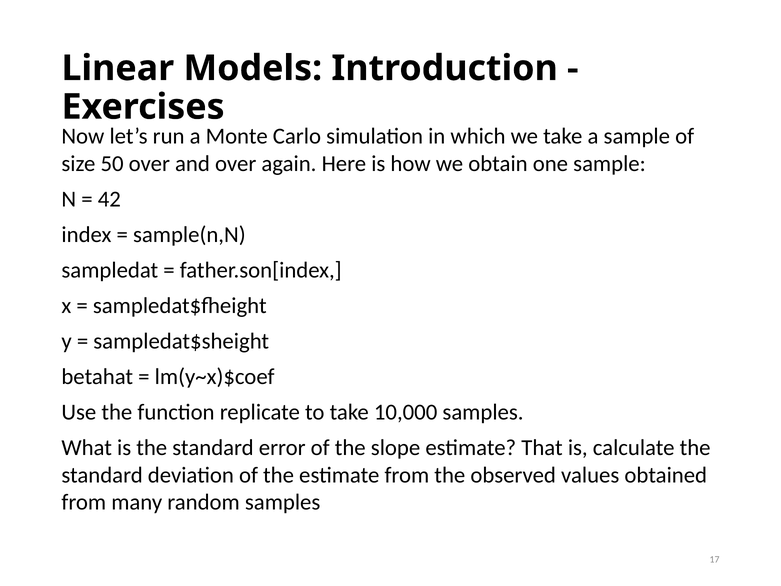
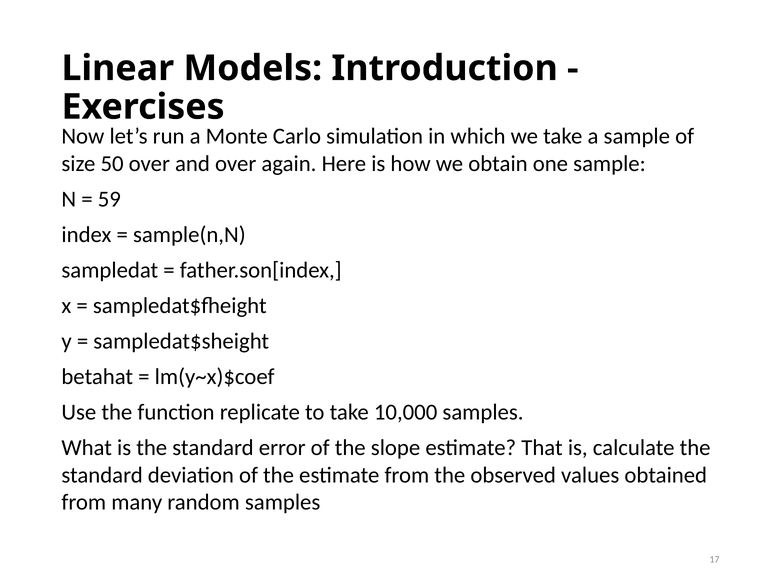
42: 42 -> 59 (109, 199)
